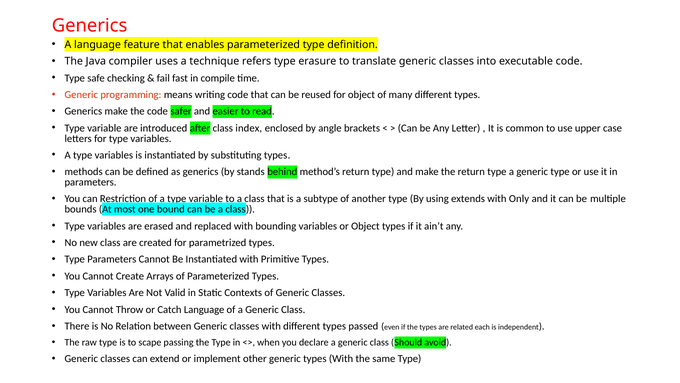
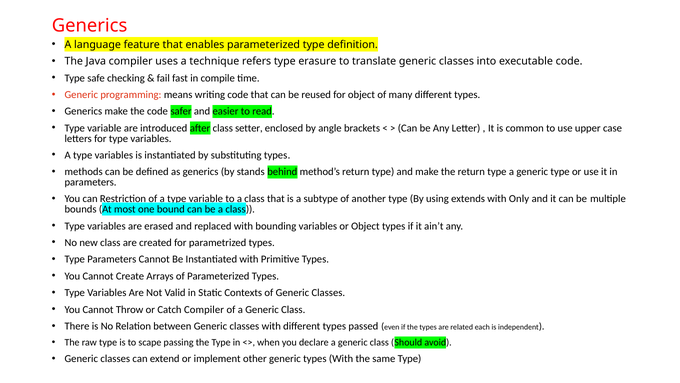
index: index -> setter (249, 128)
Catch Language: Language -> Compiler (204, 309)
